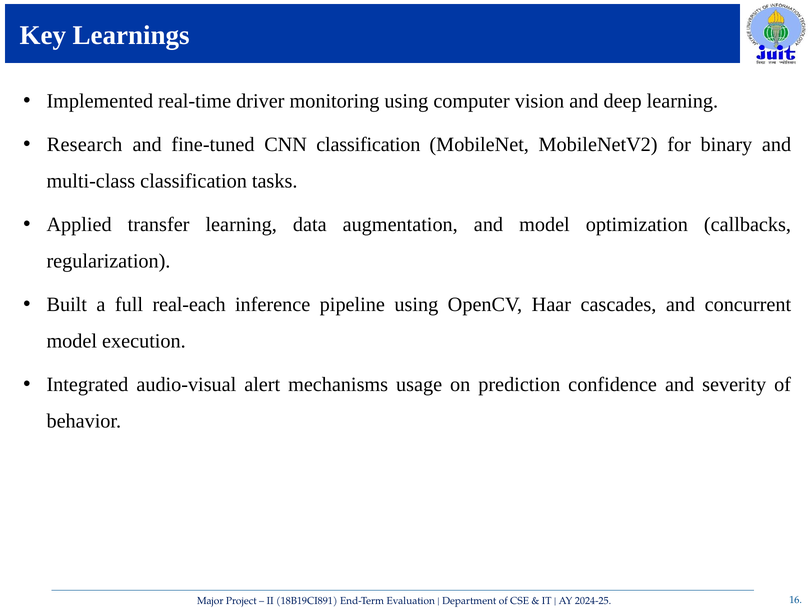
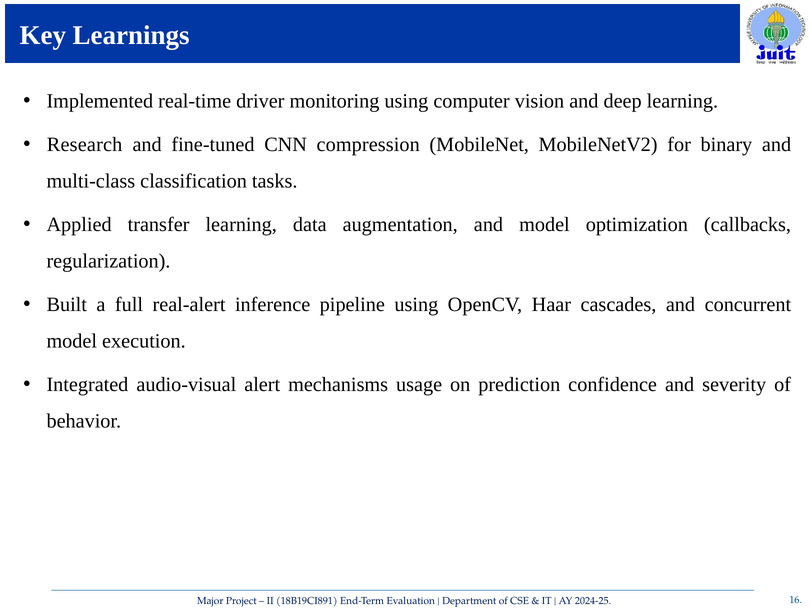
CNN classification: classification -> compression (368, 145)
real-each: real-each -> real-alert (189, 304)
